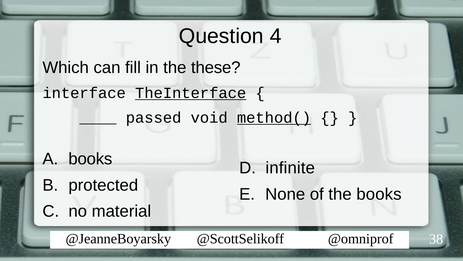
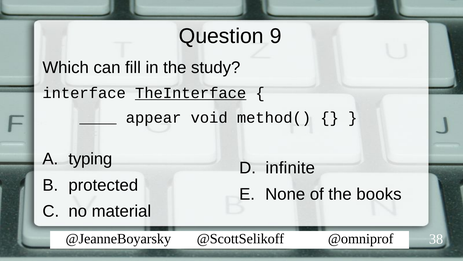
4: 4 -> 9 (276, 36)
these: these -> study (216, 67)
passed: passed -> appear (154, 117)
method( underline: present -> none (274, 117)
books: books -> typing (90, 159)
